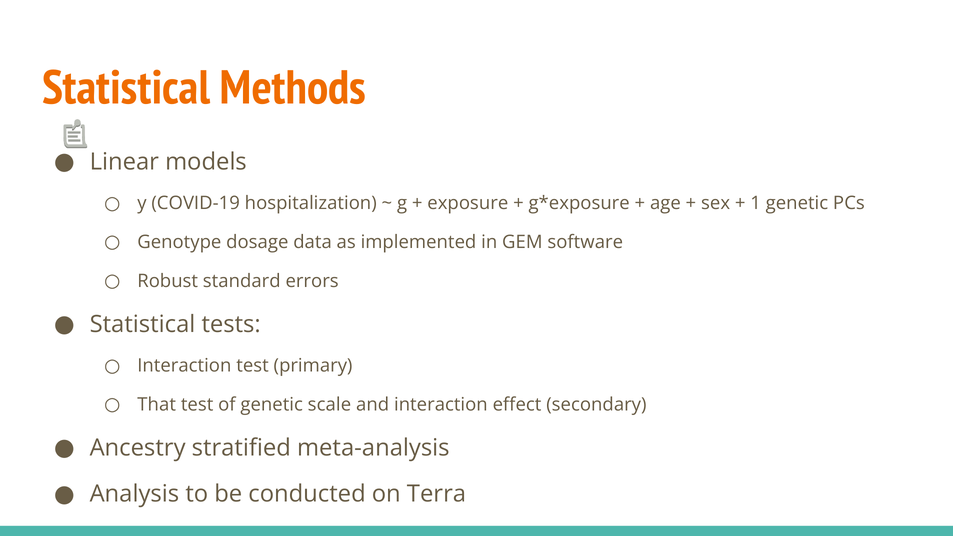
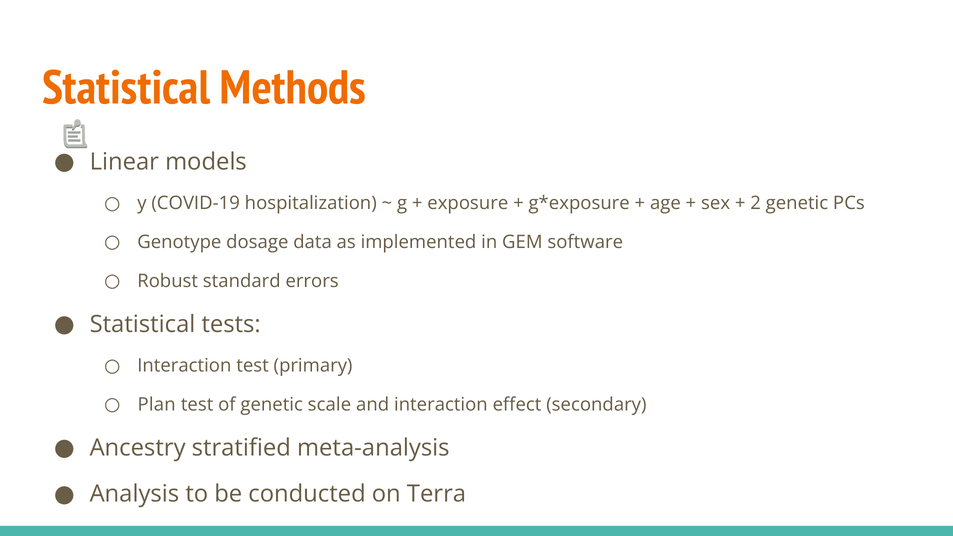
1: 1 -> 2 (756, 203)
That: That -> Plan (157, 405)
